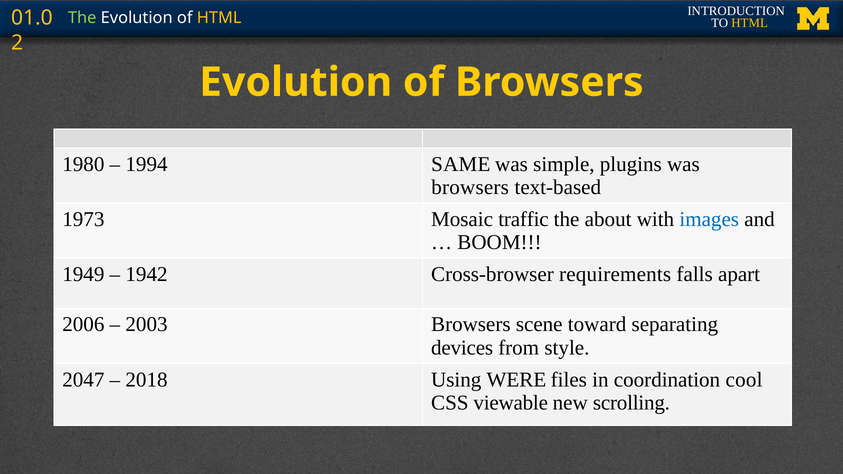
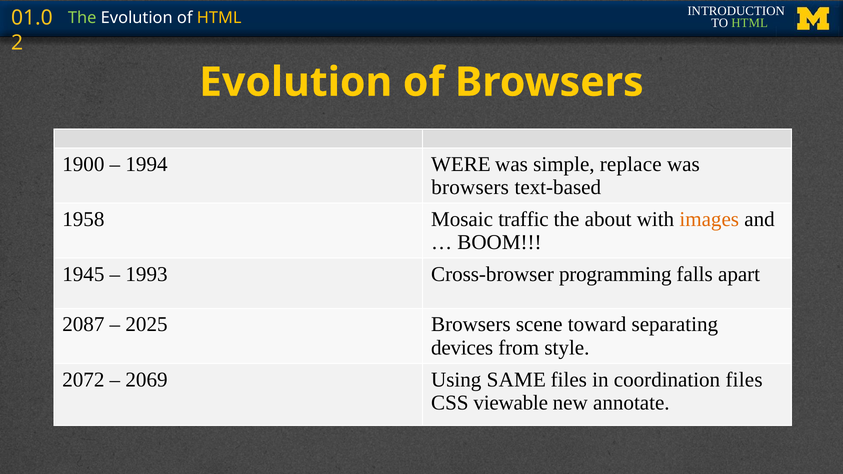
HTML colour: yellow -> light green (750, 23)
1980: 1980 -> 1900 (83, 164)
SAME: SAME -> WERE (461, 164)
plugins: plugins -> replace (631, 164)
1973: 1973 -> 1958 (83, 219)
images colour: blue -> orange (709, 219)
1949: 1949 -> 1945 (83, 274)
1942: 1942 -> 1993 (147, 274)
requirements: requirements -> programming (615, 274)
2006: 2006 -> 2087 (83, 325)
2003: 2003 -> 2025 (147, 325)
2047: 2047 -> 2072 (83, 380)
2018: 2018 -> 2069 (147, 380)
WERE: WERE -> SAME (516, 380)
coordination cool: cool -> files (744, 380)
scrolling: scrolling -> annotate (631, 403)
